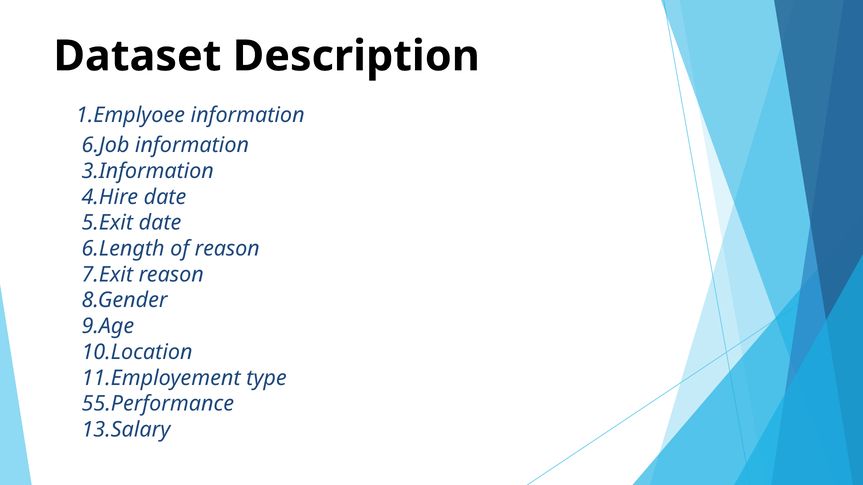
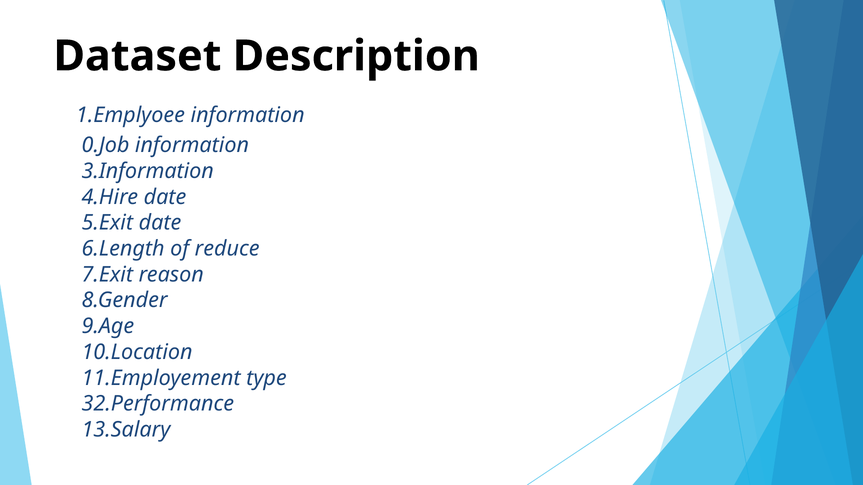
6.Job: 6.Job -> 0.Job (105, 145)
of reason: reason -> reduce (227, 249)
55.Performance: 55.Performance -> 32.Performance (158, 404)
